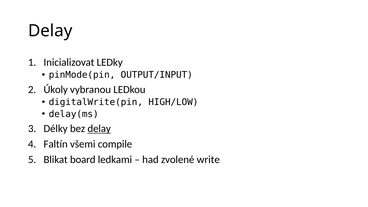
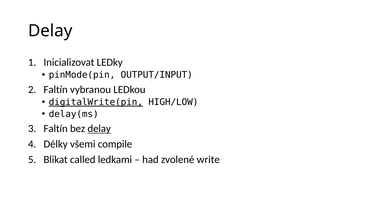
Úkoly: Úkoly -> Faltín (56, 89)
digitalWrite(pin underline: none -> present (96, 102)
Délky: Délky -> Faltín (56, 129)
Faltín: Faltín -> Délky (56, 144)
board: board -> called (83, 159)
